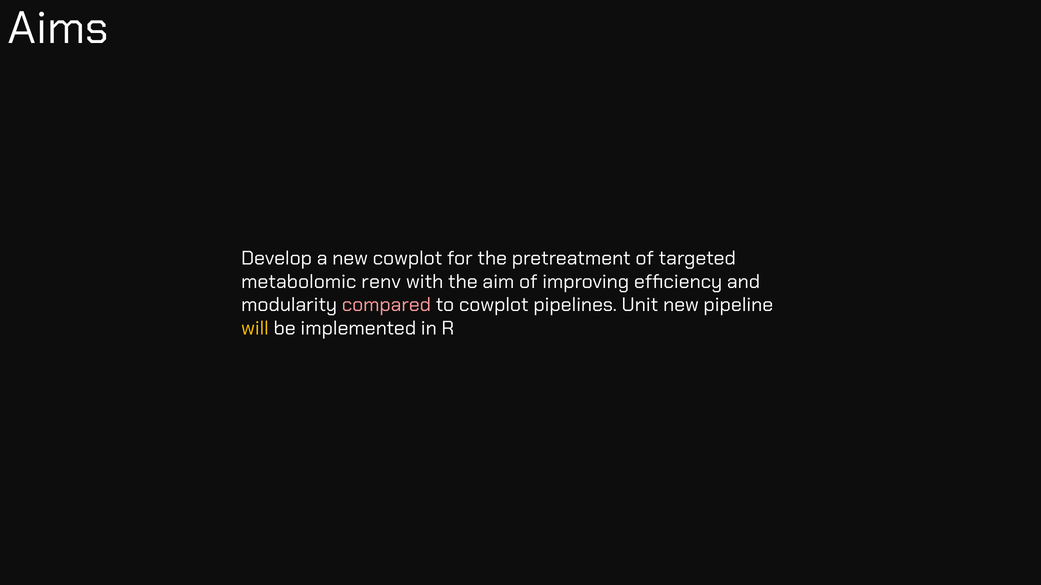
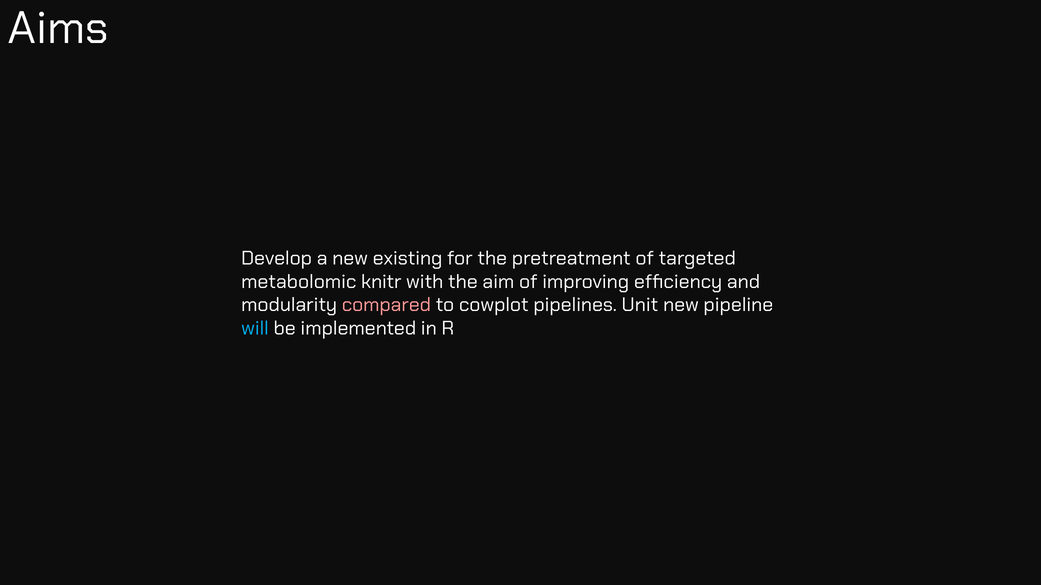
new cowplot: cowplot -> existing (408, 258)
renv: renv -> knitr (381, 282)
will colour: yellow -> light blue (255, 329)
